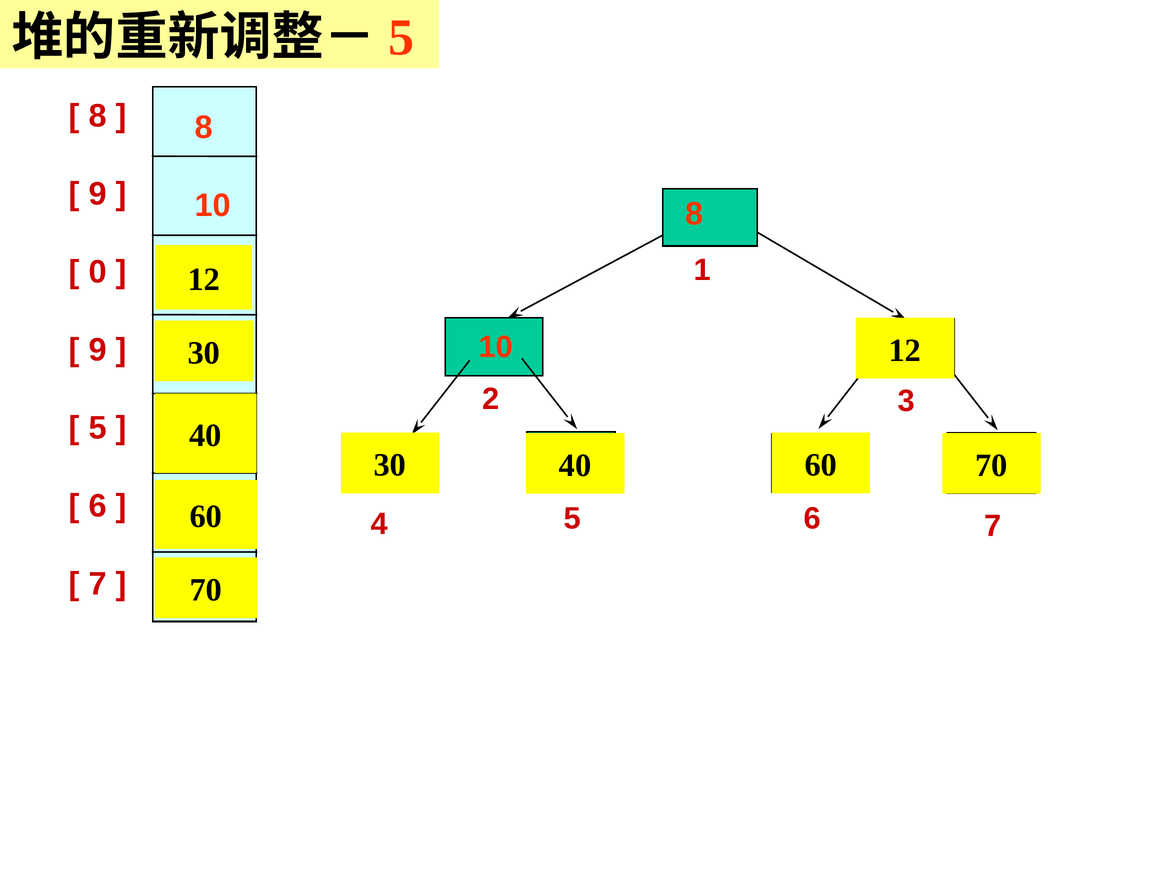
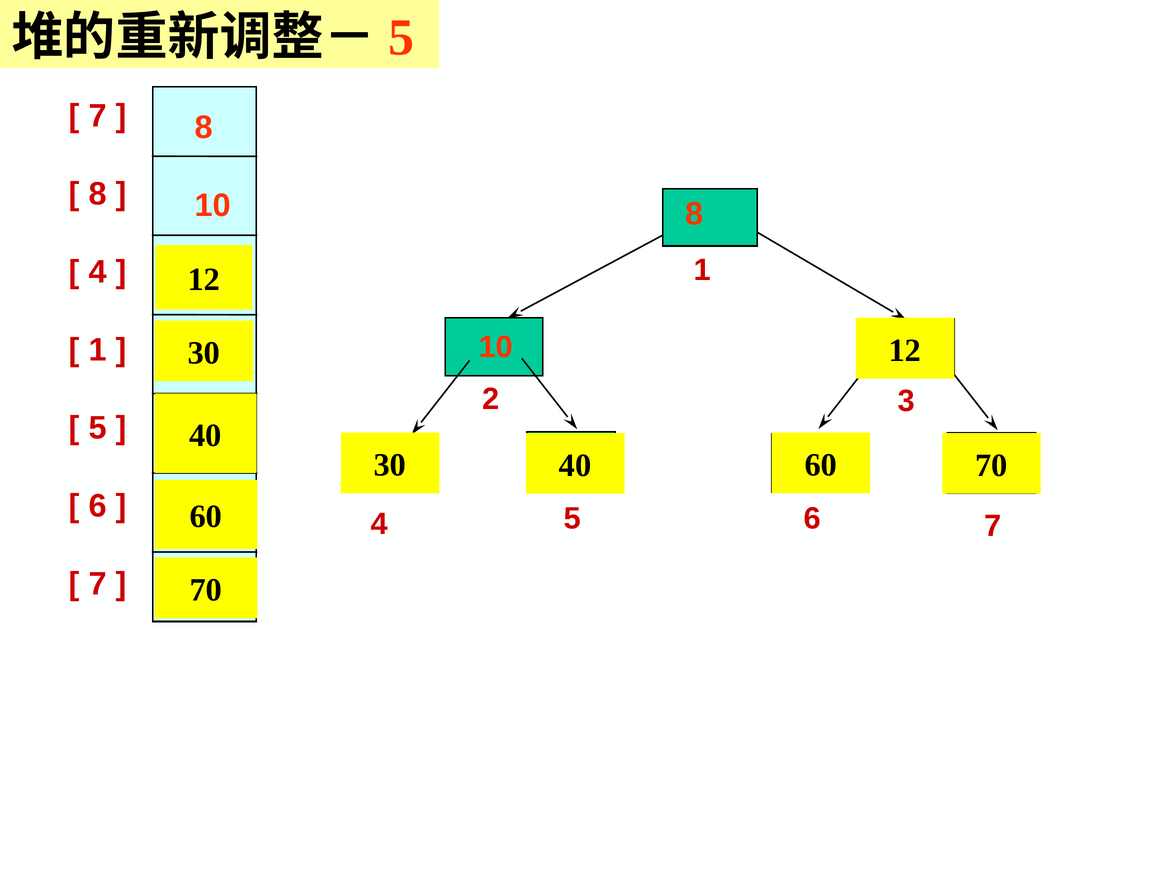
8: 8 -> 7 (98, 116)
9: 9 -> 8 (98, 194)
0: 0 -> 4 (98, 272)
9: 9 -> 1 (98, 350)
